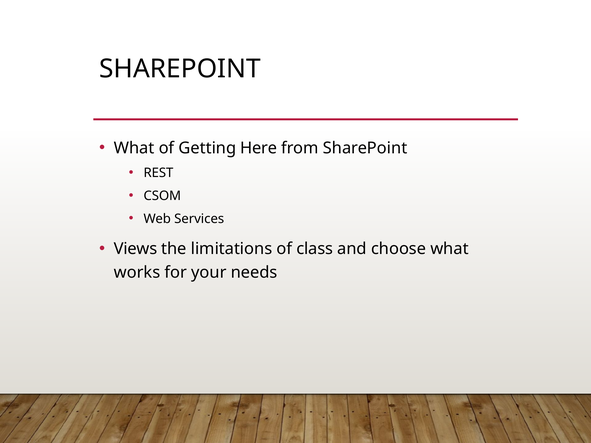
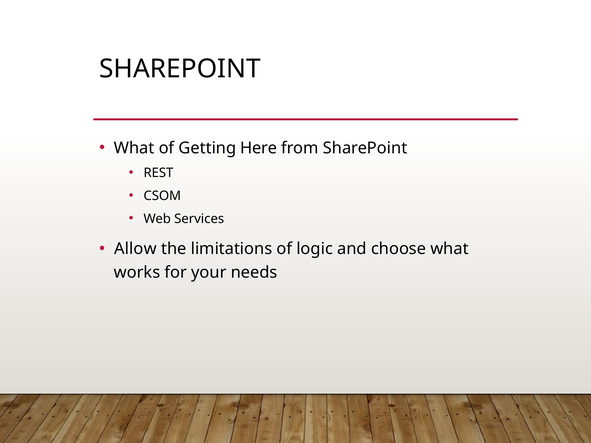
Views: Views -> Allow (135, 249)
class: class -> logic (315, 249)
